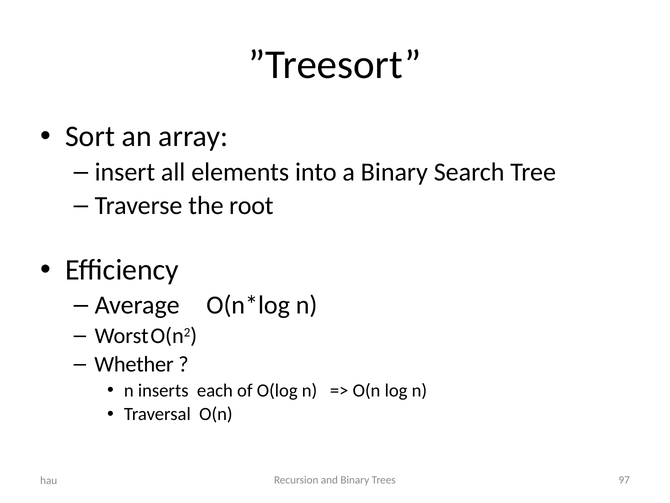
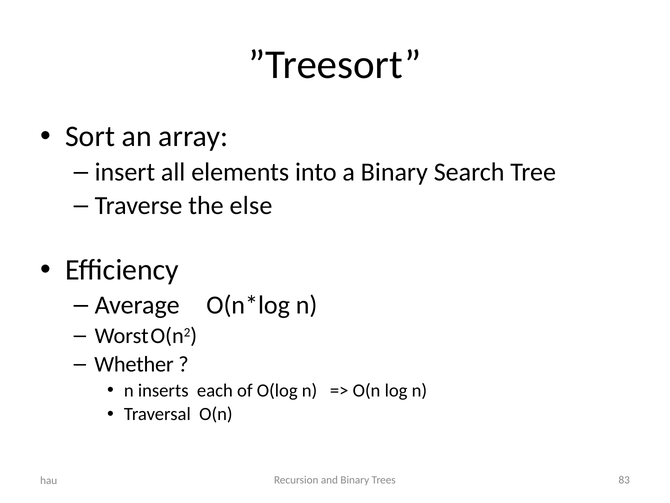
root: root -> else (251, 205)
97: 97 -> 83 (624, 480)
